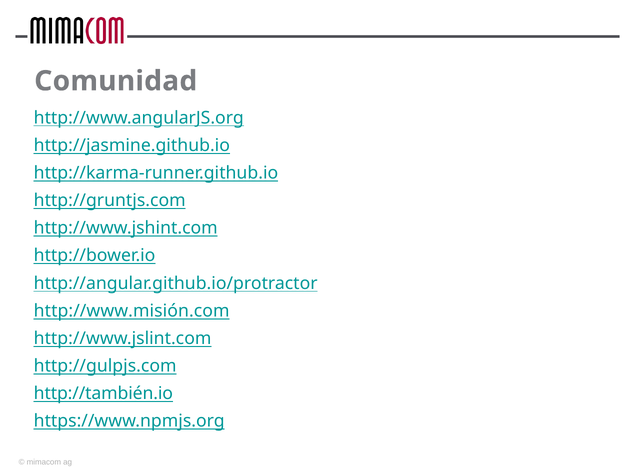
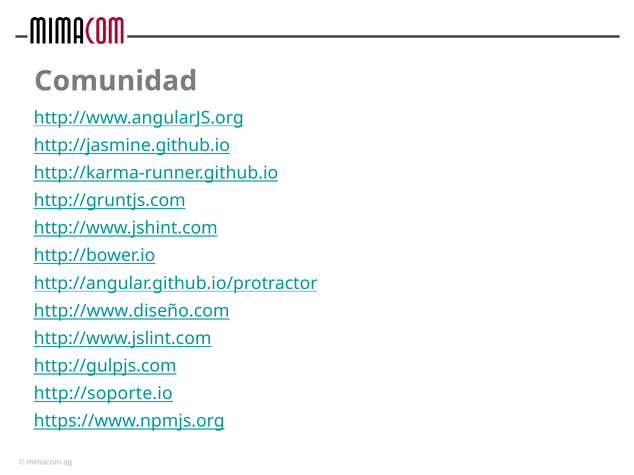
http://www.misión.com: http://www.misión.com -> http://www.diseño.com (132, 311)
http://también.io: http://también.io -> http://soporte.io (103, 394)
